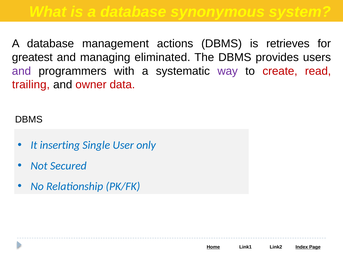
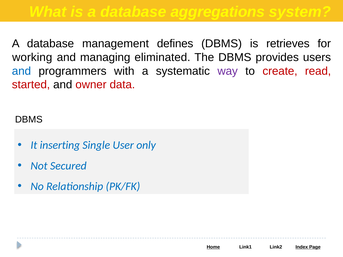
synonymous: synonymous -> aggregations (218, 12)
actions: actions -> defines (175, 44)
greatest: greatest -> working (32, 57)
and colour: purple -> blue (21, 71)
trailing: trailing -> started (31, 85)
